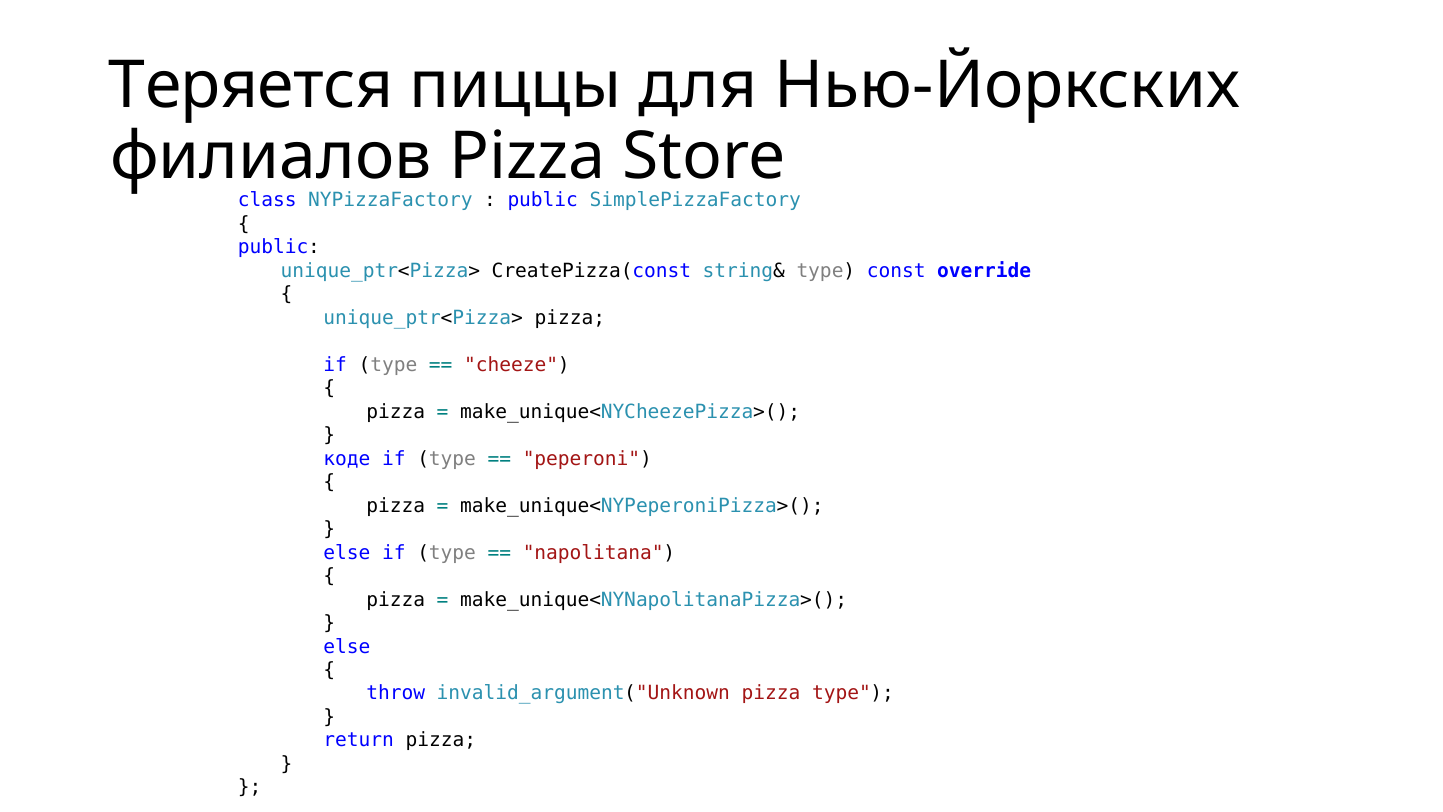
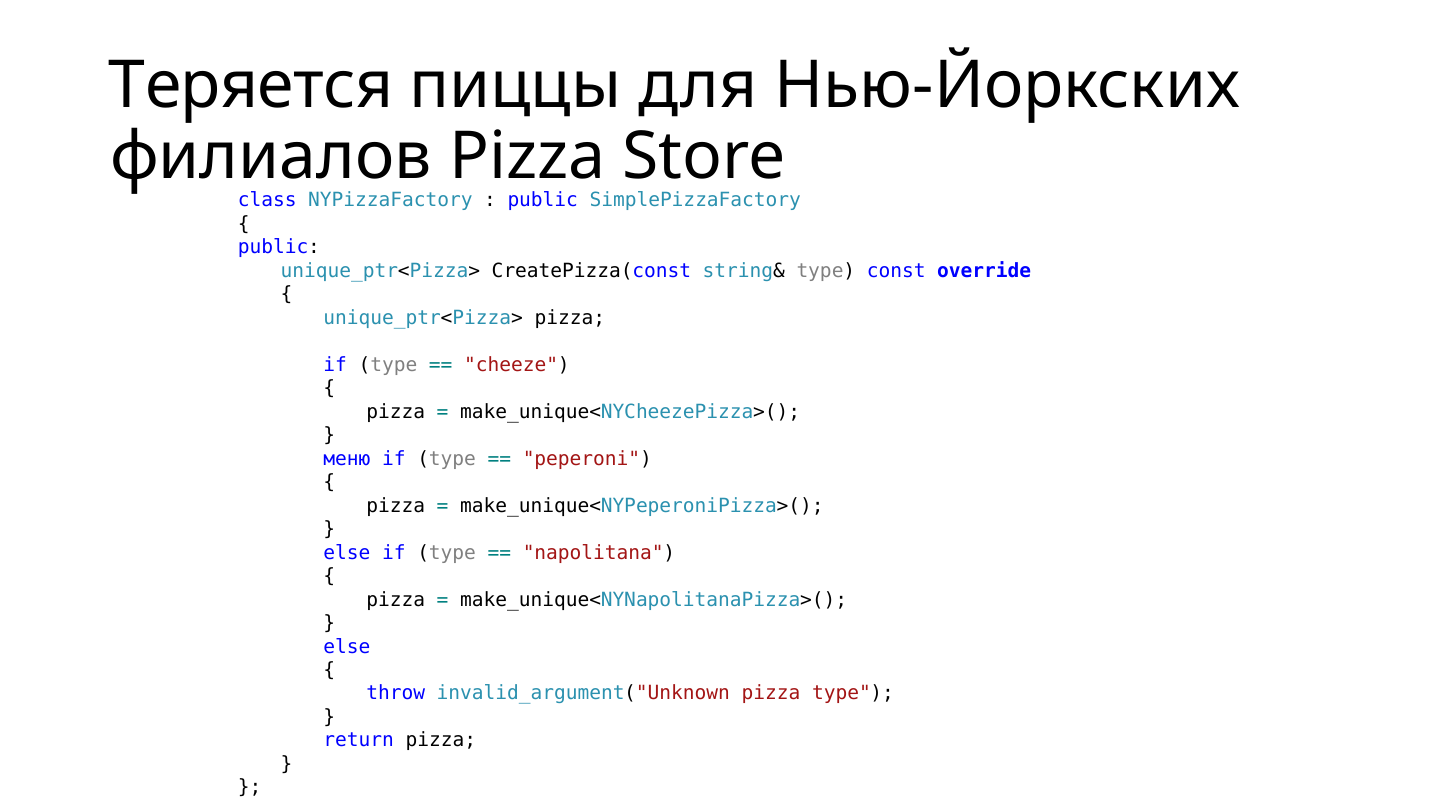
коде: коде -> меню (347, 458)
